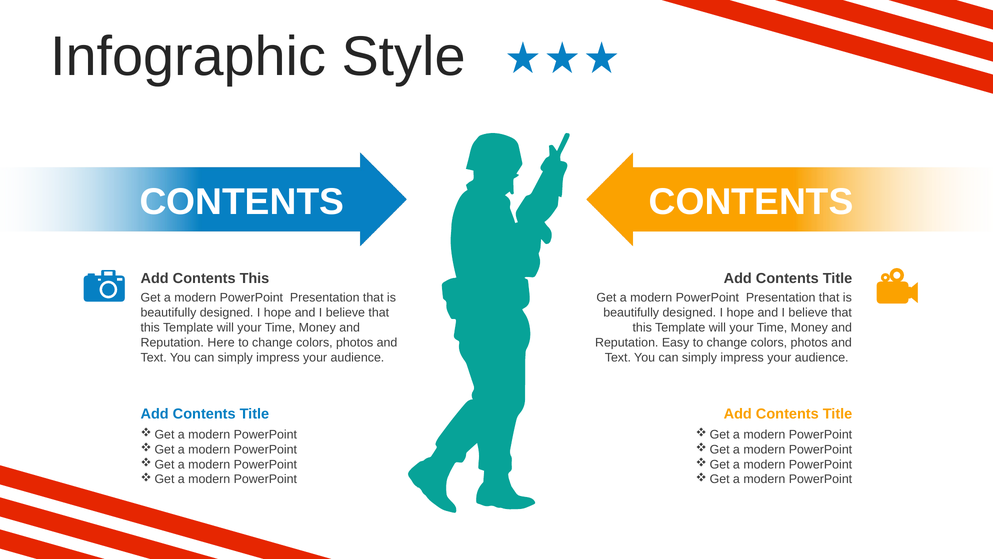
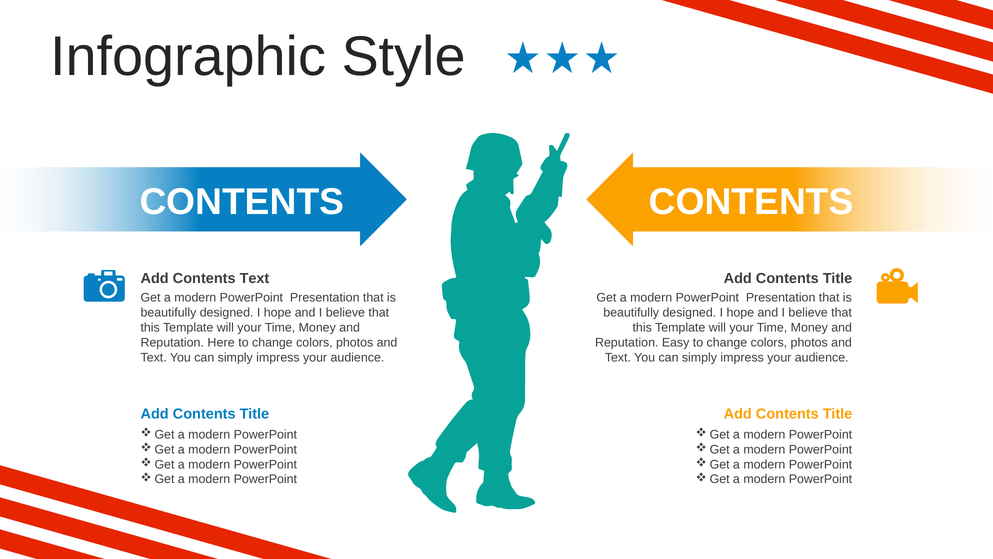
Contents This: This -> Text (254, 278)
